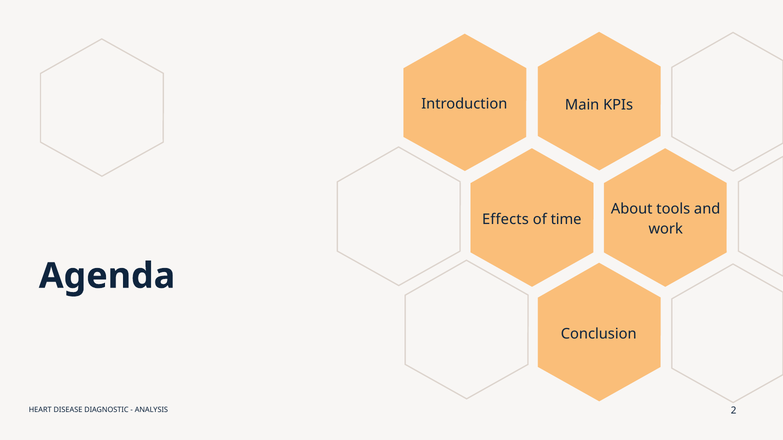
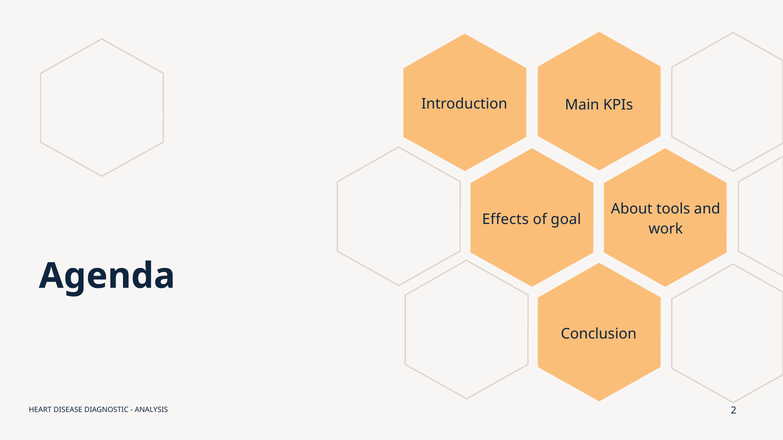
time: time -> goal (566, 220)
